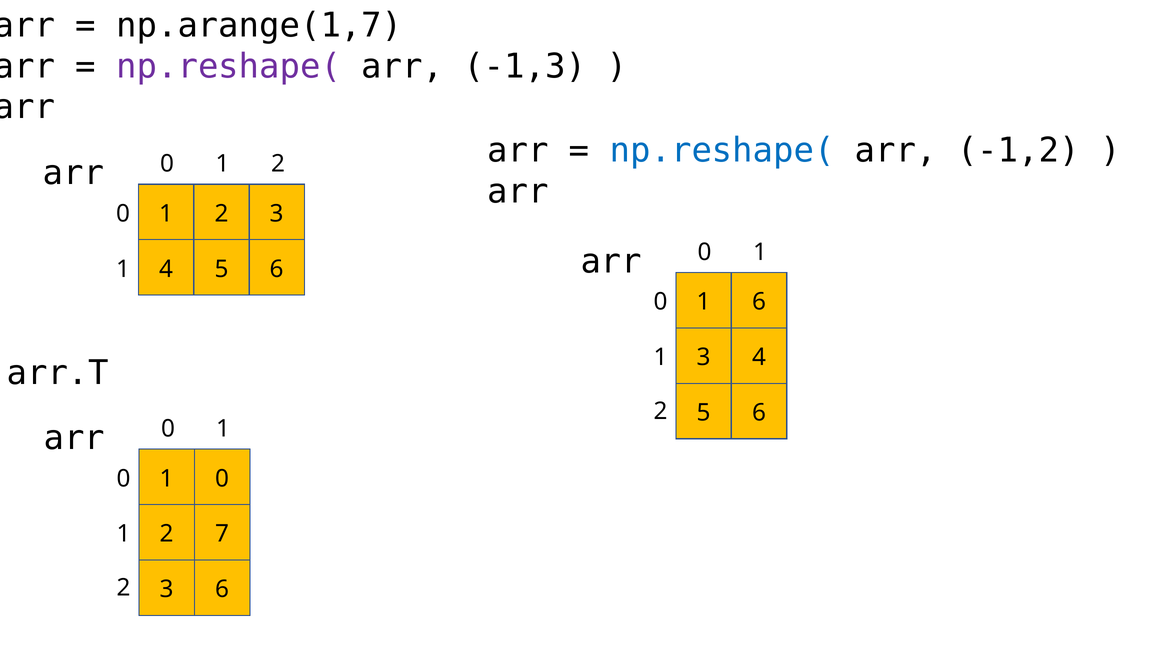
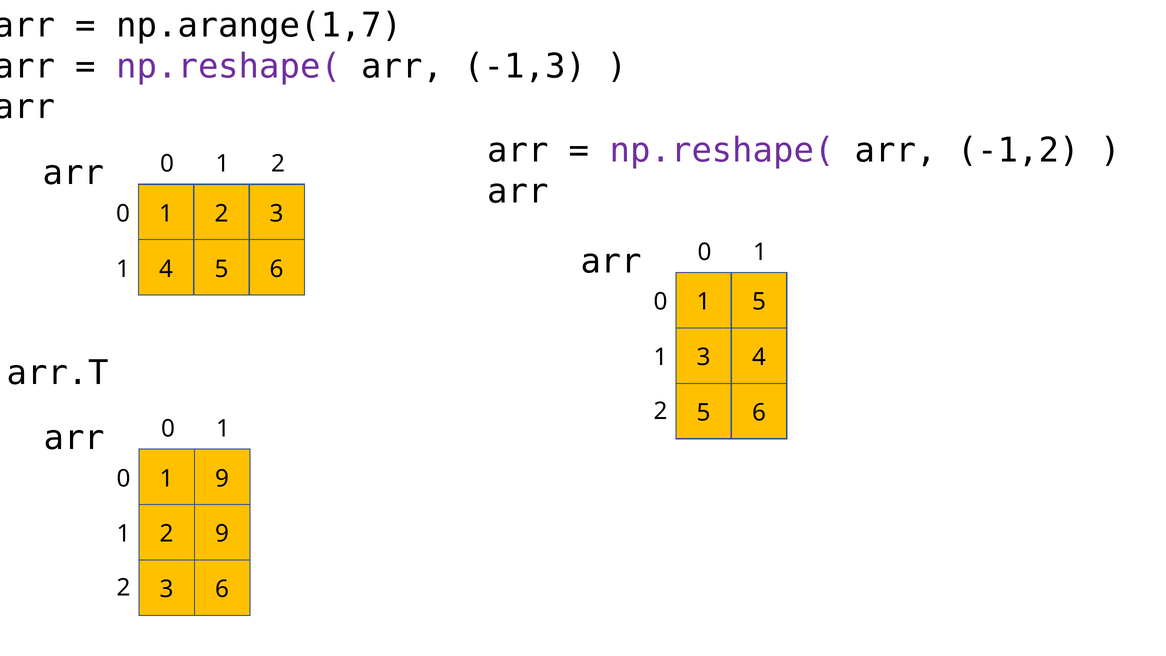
np.reshape( colour: blue -> purple (722, 151)
6: 6 -> 5 (759, 302)
0: 0 -> 9 (222, 478)
2 7: 7 -> 9 (222, 534)
